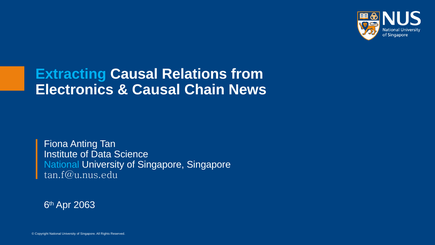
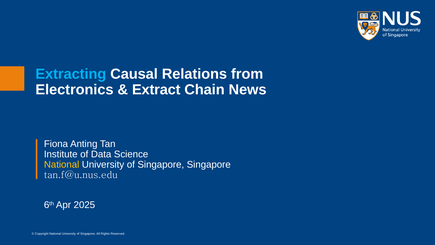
Causal: Causal -> Extract (156, 90)
National colour: light blue -> yellow (62, 164)
2063: 2063 -> 2025 (84, 205)
